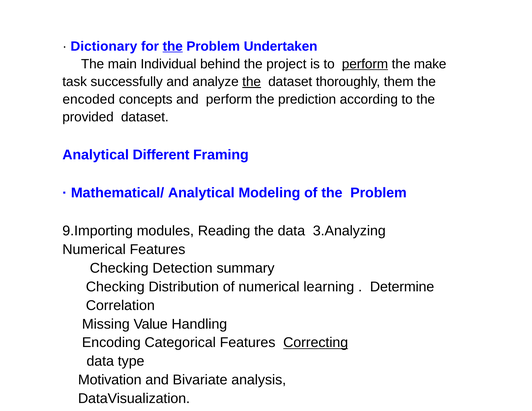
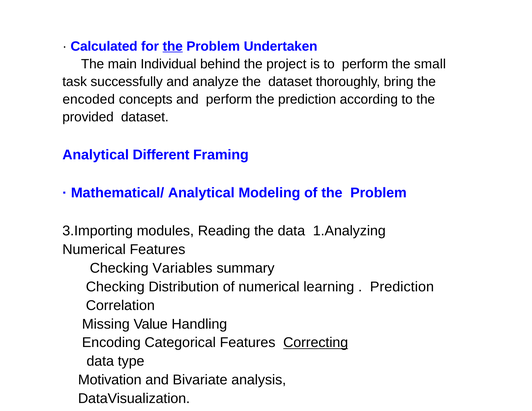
Dictionary: Dictionary -> Calculated (104, 46)
perform underline: present -> none (365, 64)
make: make -> small (430, 64)
the underline: present -> none (252, 82)
them: them -> bring (399, 82)
9.Importing: 9.Importing -> 3.Importing (98, 231)
data 3.Analyzing: 3.Analyzing -> 1.Analyzing (349, 231)
Detection: Detection -> Variables (182, 268)
Determine: Determine -> Prediction (402, 287)
